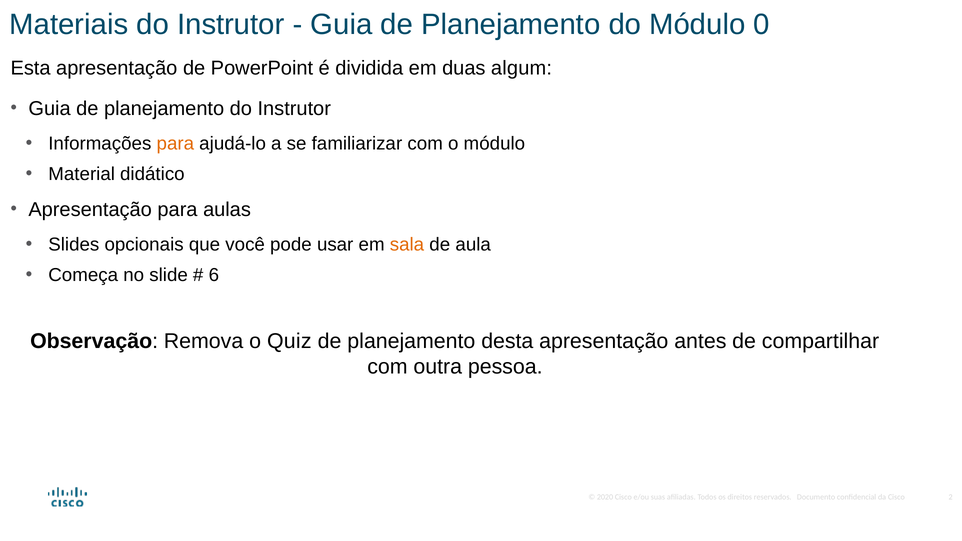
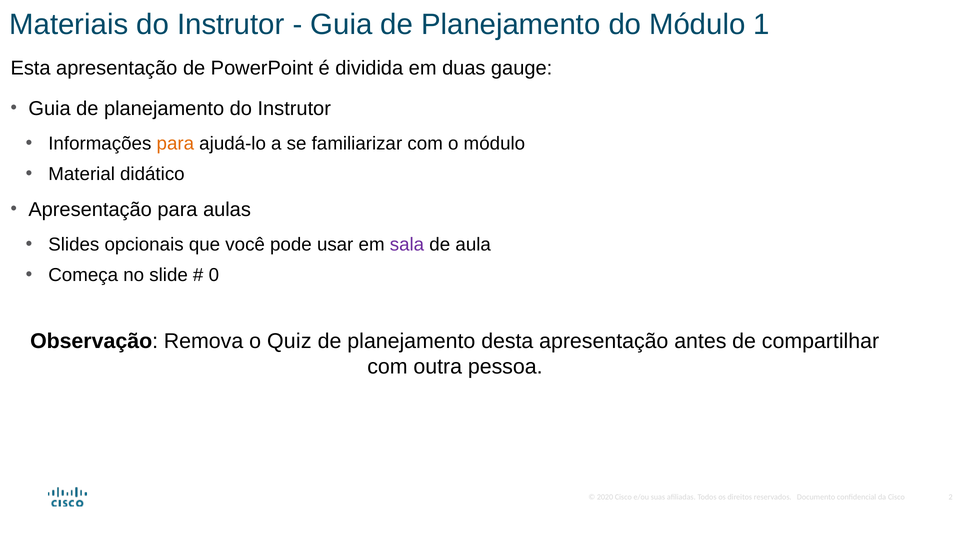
0: 0 -> 1 (762, 24)
algum: algum -> gauge (522, 68)
sala colour: orange -> purple (407, 245)
6: 6 -> 0 (214, 275)
